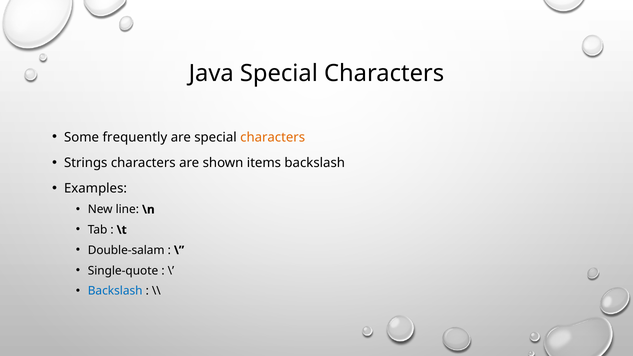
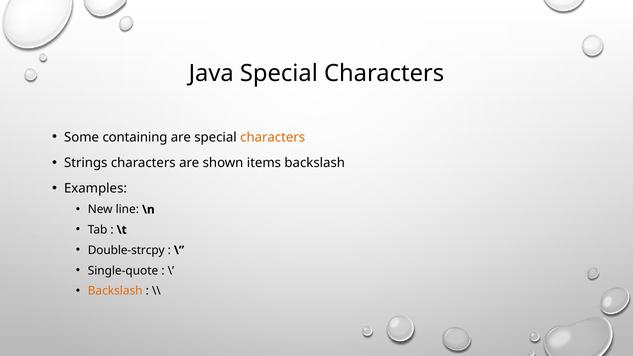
frequently: frequently -> containing (135, 137)
Double-salam: Double-salam -> Double-strcpy (126, 250)
Backslash colour: blue -> orange (115, 291)
